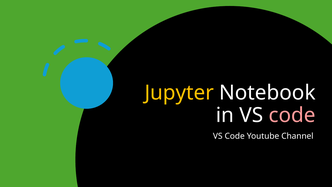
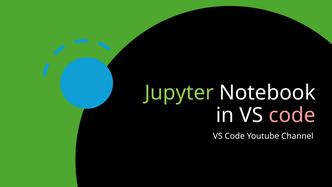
Jupyter colour: yellow -> light green (179, 93)
